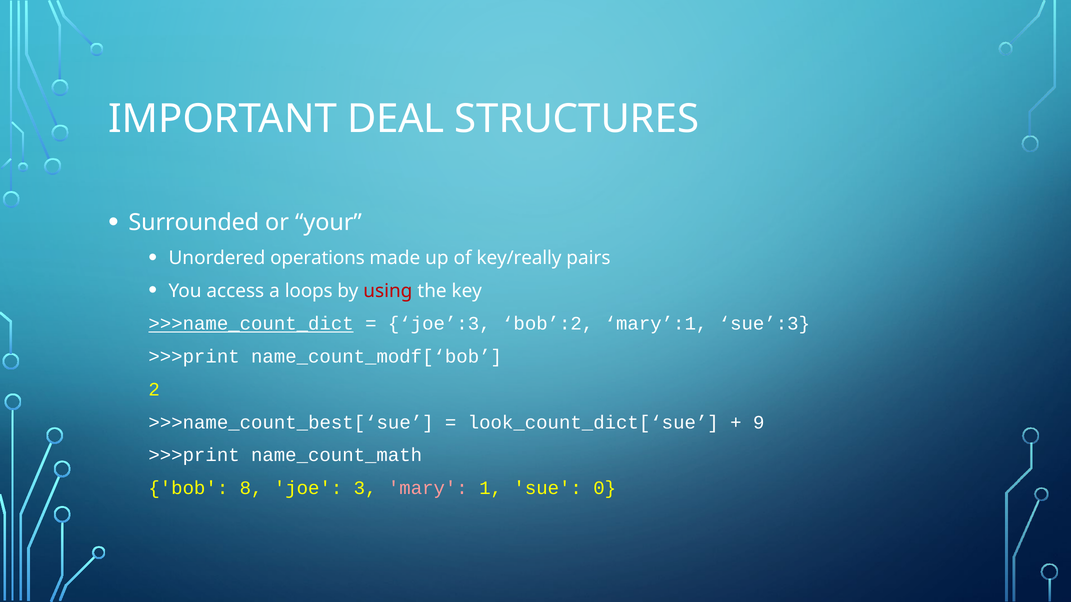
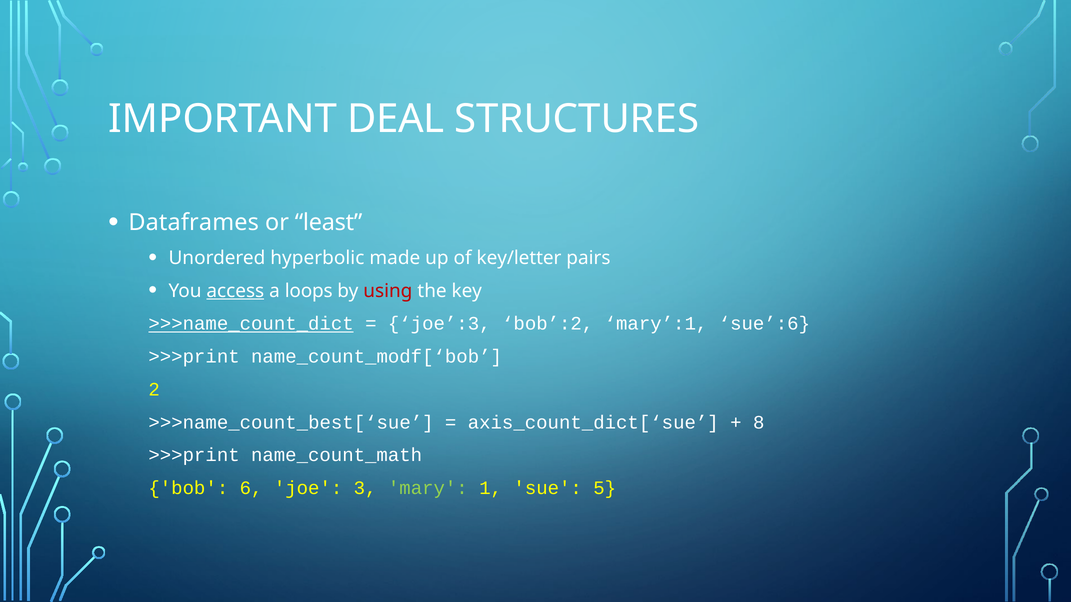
Surrounded: Surrounded -> Dataframes (194, 223)
your: your -> least (329, 223)
operations: operations -> hyperbolic (317, 258)
key/really: key/really -> key/letter (519, 258)
access underline: none -> present (235, 291)
sue’:3: sue’:3 -> sue’:6 (764, 324)
look_count_dict[‘sue: look_count_dict[‘sue -> axis_count_dict[‘sue (593, 423)
9: 9 -> 8 (759, 423)
8: 8 -> 6 (251, 488)
mary colour: pink -> light green (428, 488)
0: 0 -> 5 (605, 488)
